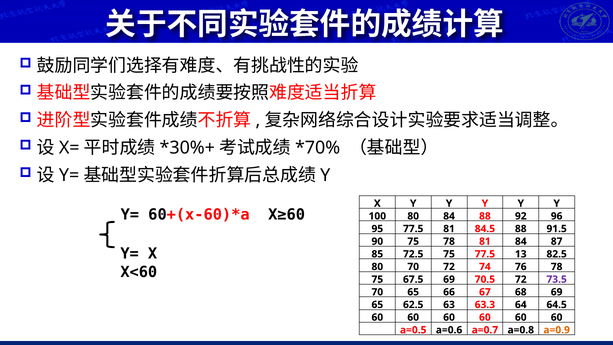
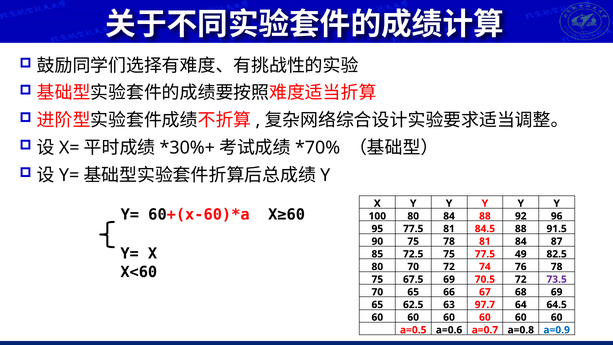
13: 13 -> 49 (521, 254)
63.3: 63.3 -> 97.7 (485, 305)
a=0.9 colour: orange -> blue (557, 330)
